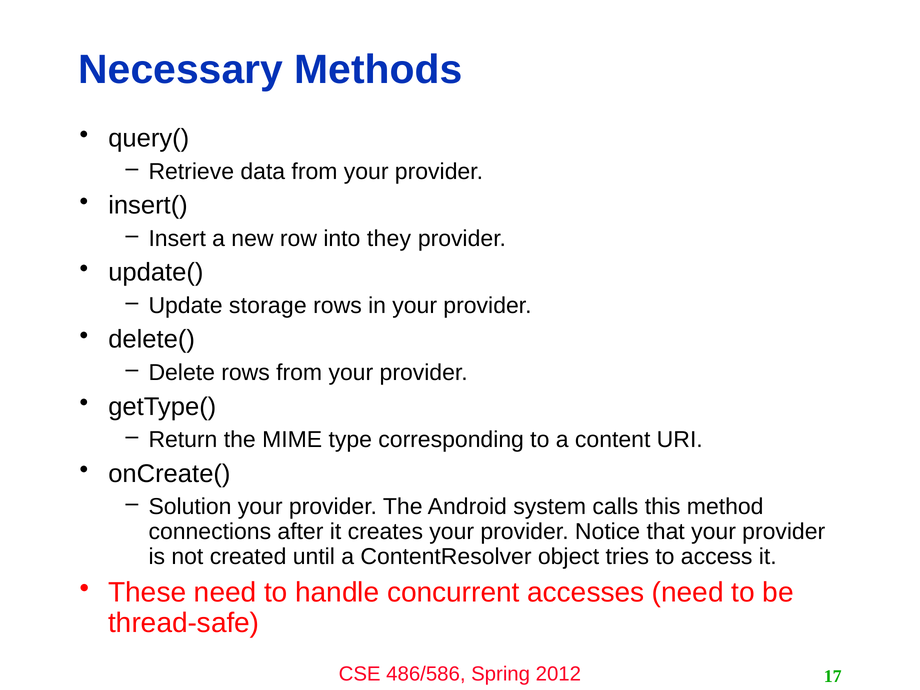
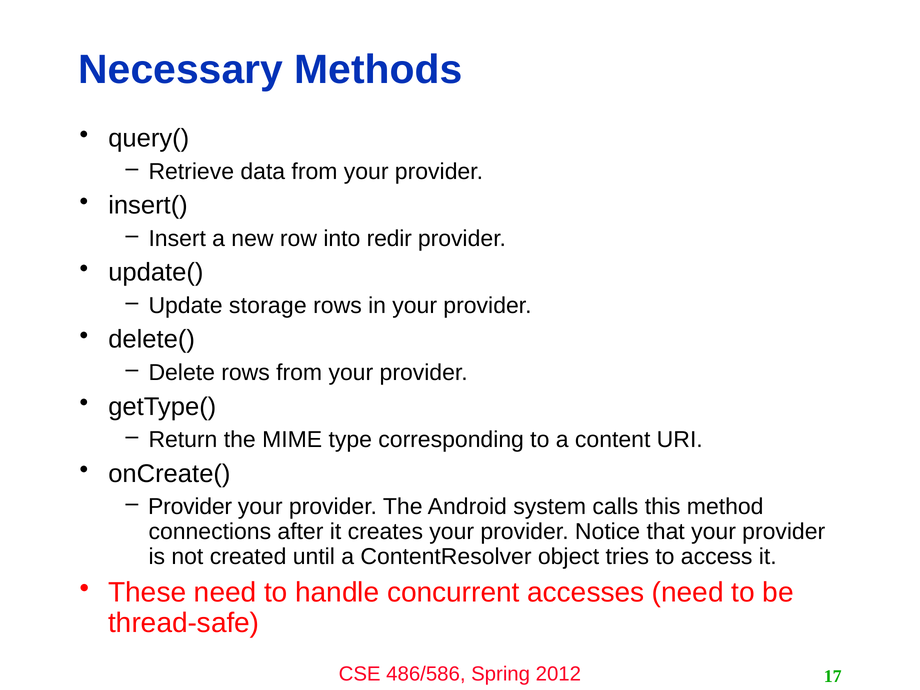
they: they -> redir (389, 239)
Solution: Solution -> Provider (190, 507)
